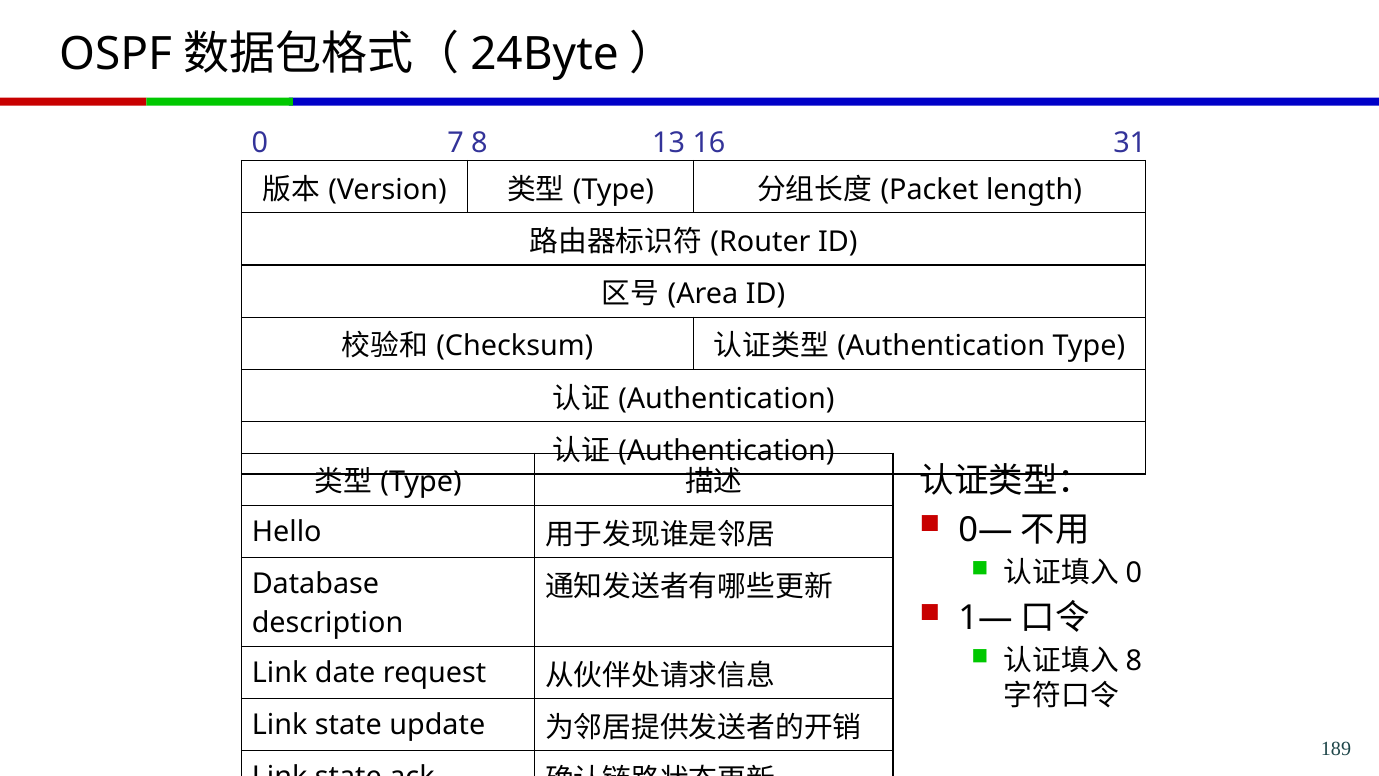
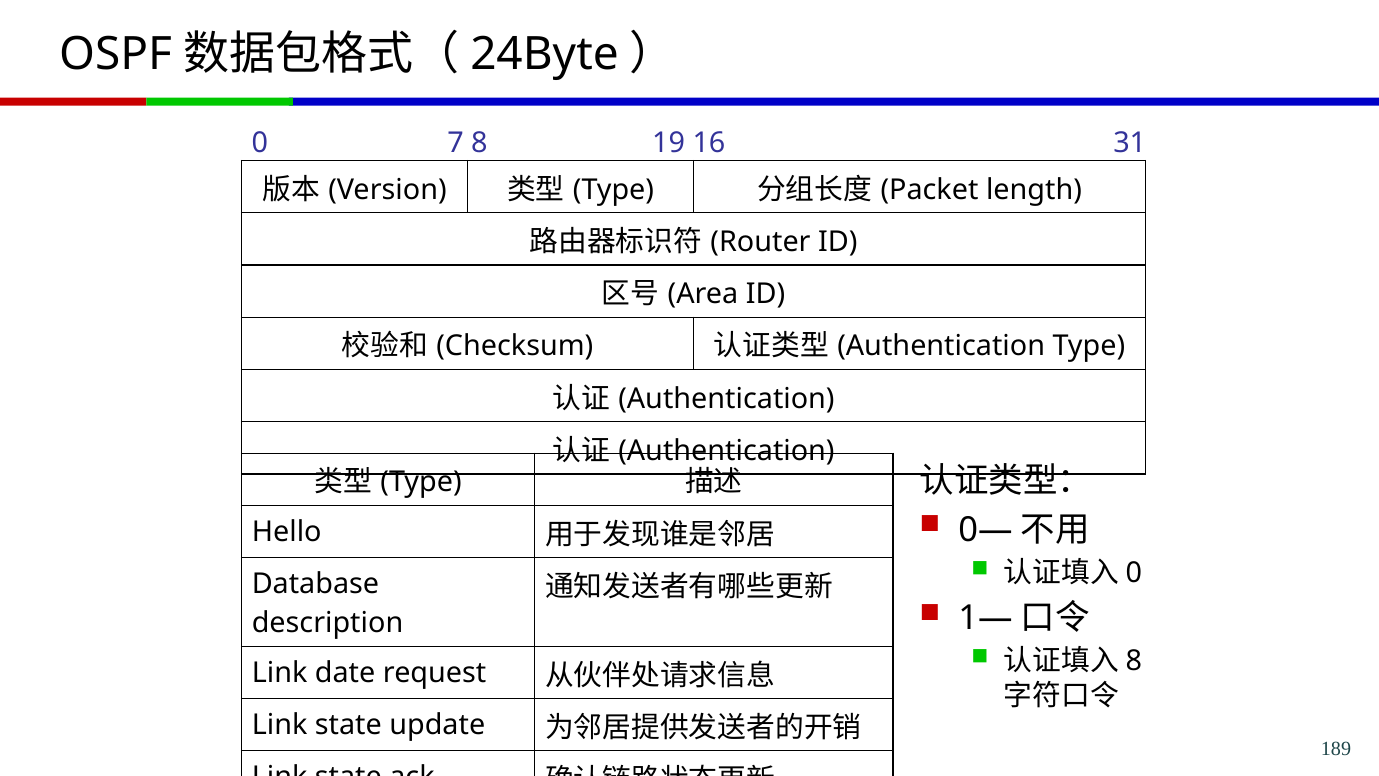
13: 13 -> 19 (669, 143)
